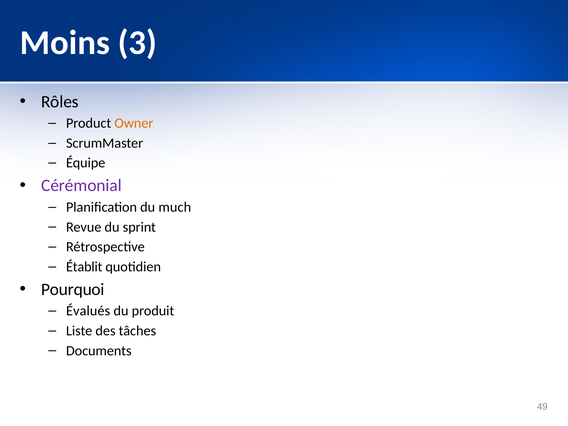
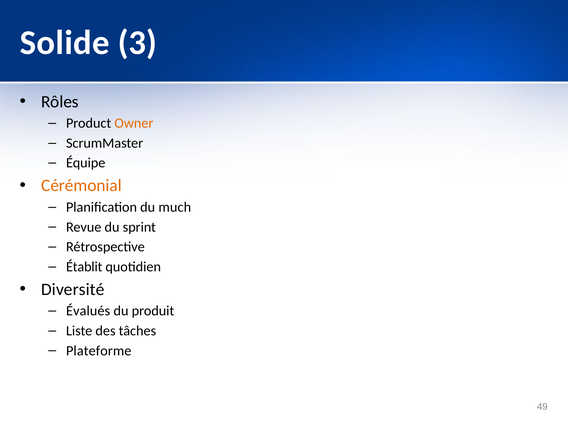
Moins: Moins -> Solide (65, 43)
Cérémonial colour: purple -> orange (81, 186)
Pourquoi: Pourquoi -> Diversité (73, 289)
Documents: Documents -> Plateforme (99, 351)
